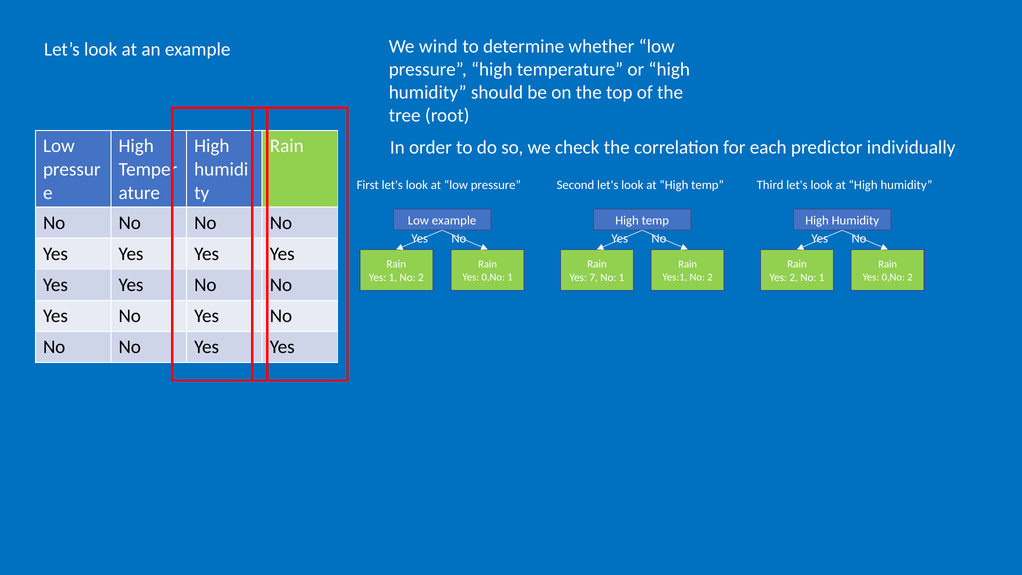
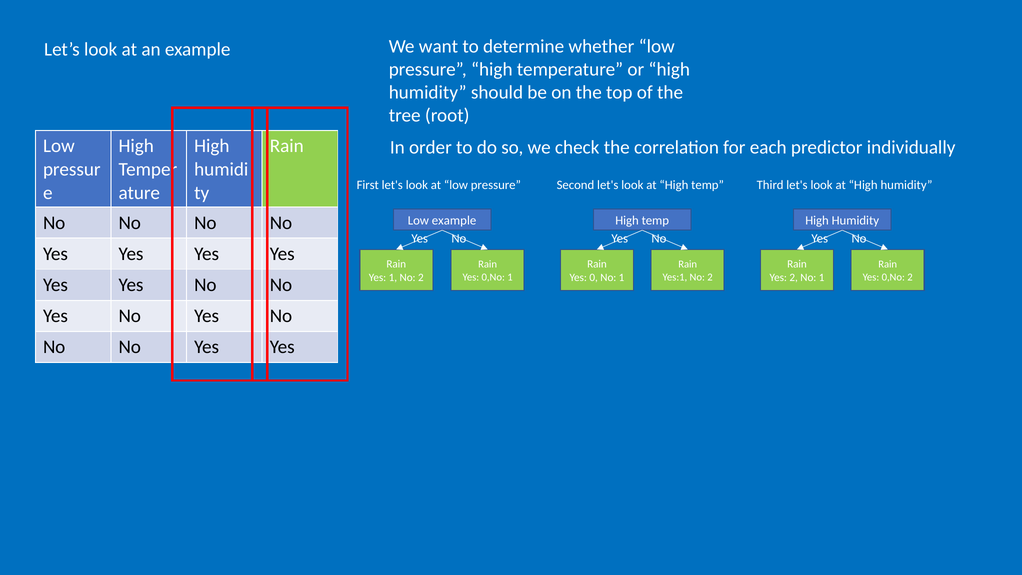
wind: wind -> want (438, 46)
7: 7 -> 0 (594, 277)
